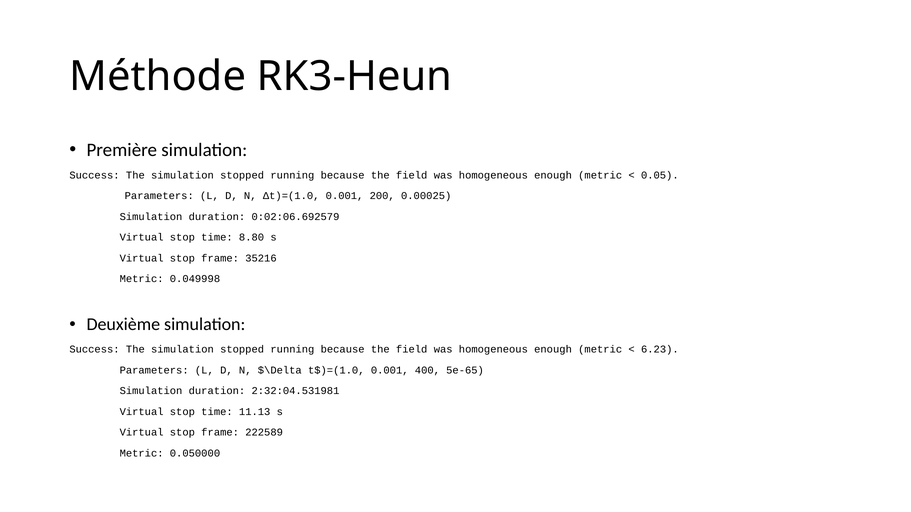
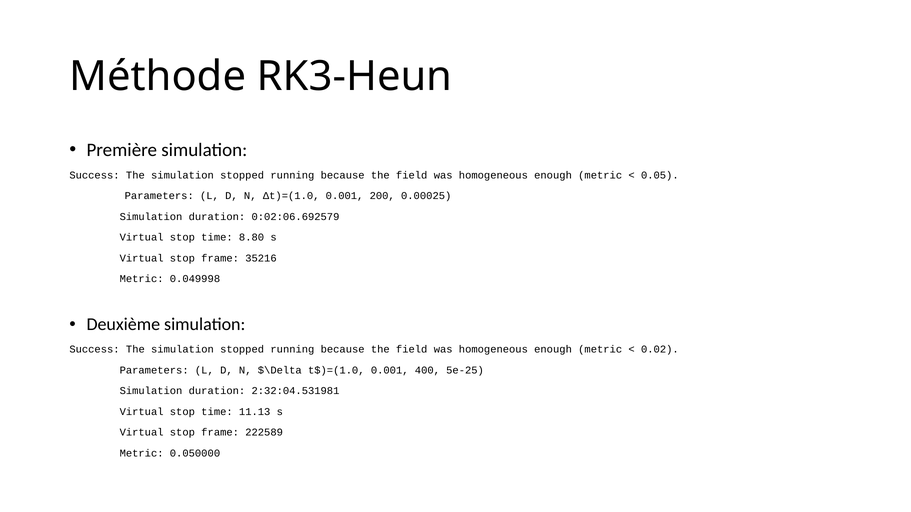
6.23: 6.23 -> 0.02 (660, 350)
5e-65: 5e-65 -> 5e-25 (465, 371)
